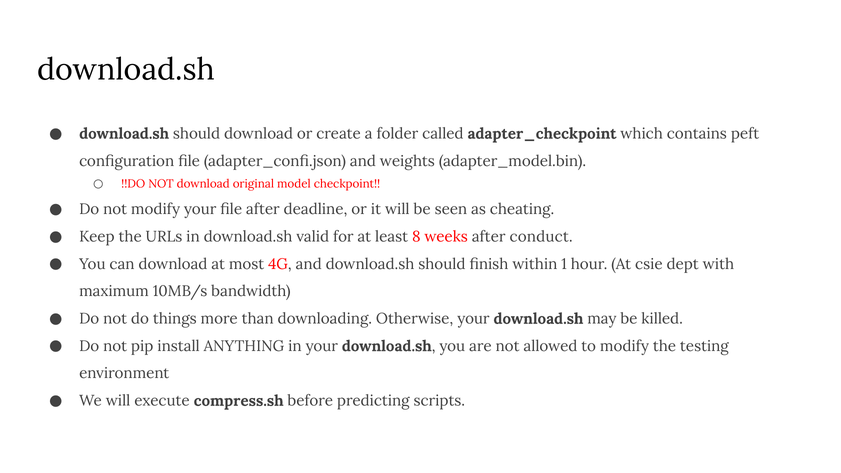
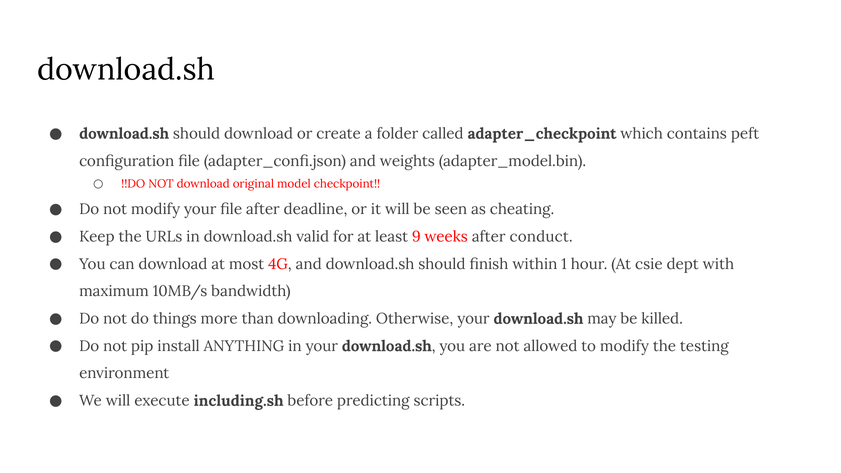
8: 8 -> 9 (416, 237)
compress.sh: compress.sh -> including.sh (239, 401)
